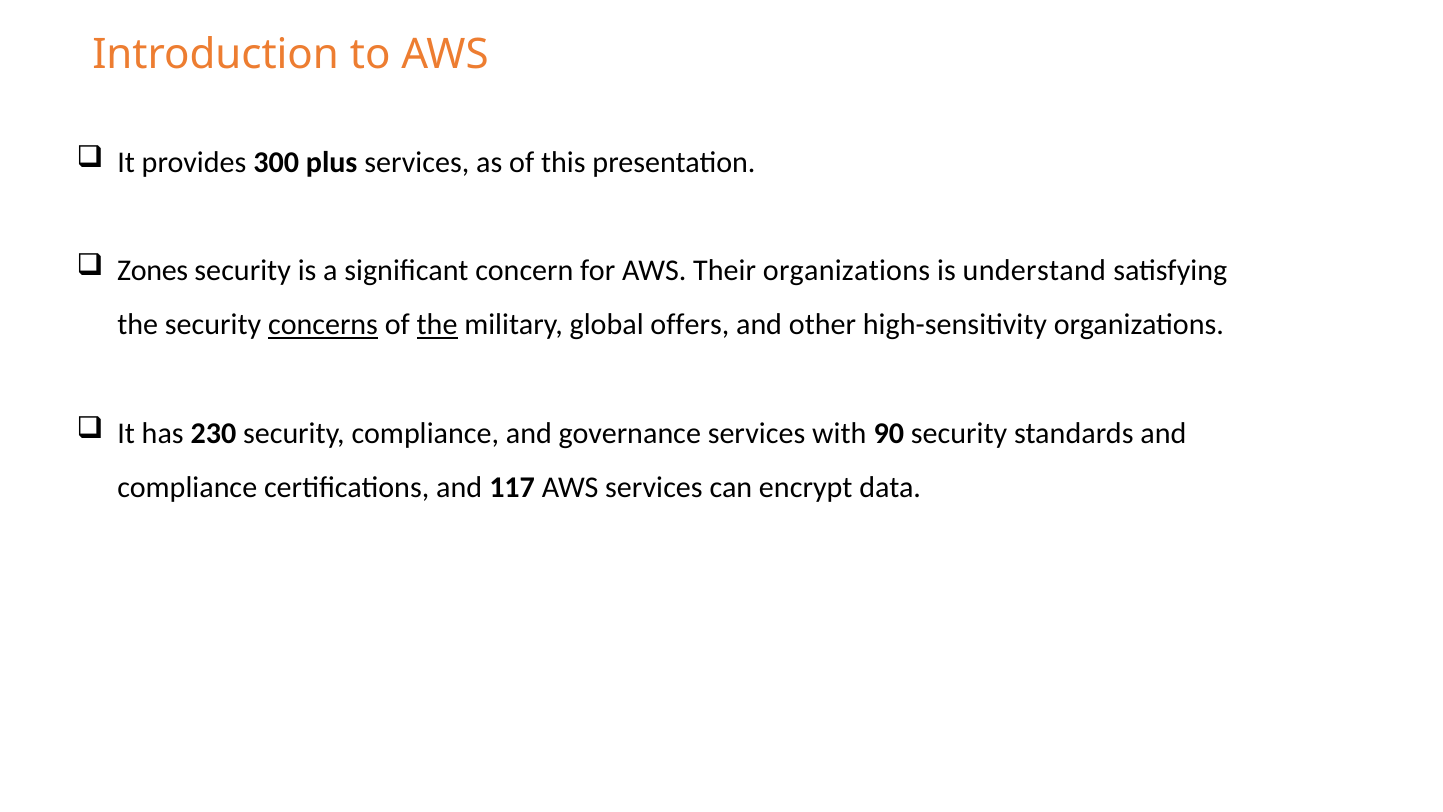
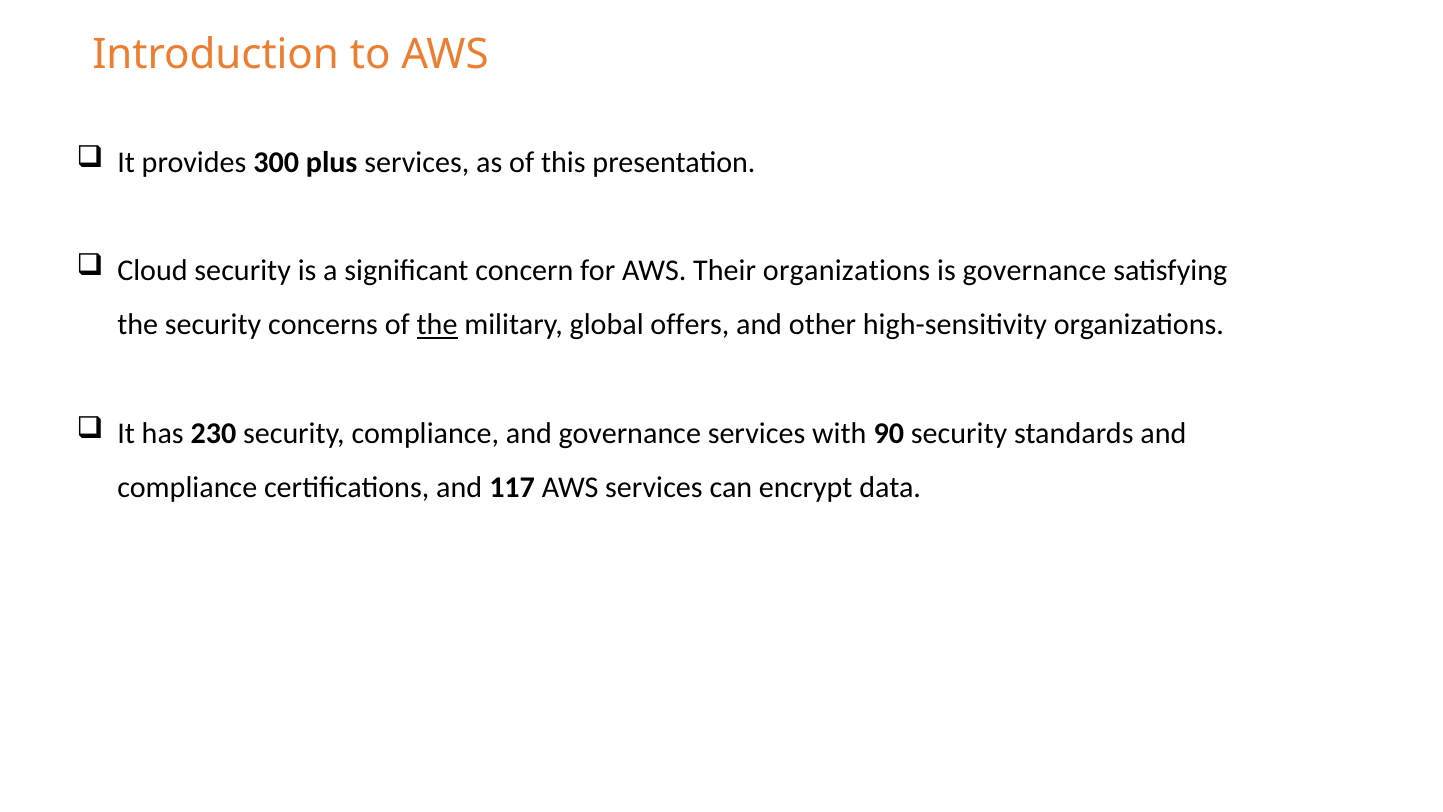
Zones: Zones -> Cloud (152, 271)
is understand: understand -> governance (1034, 271)
concerns underline: present -> none (323, 325)
